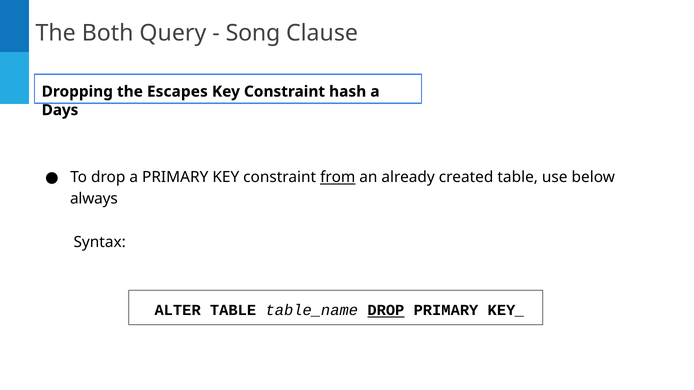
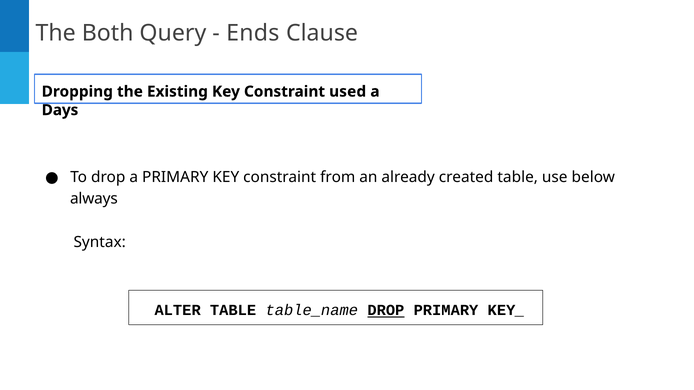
Song: Song -> Ends (253, 33)
Escapes: Escapes -> Existing (177, 92)
hash: hash -> used (348, 92)
from underline: present -> none (338, 177)
